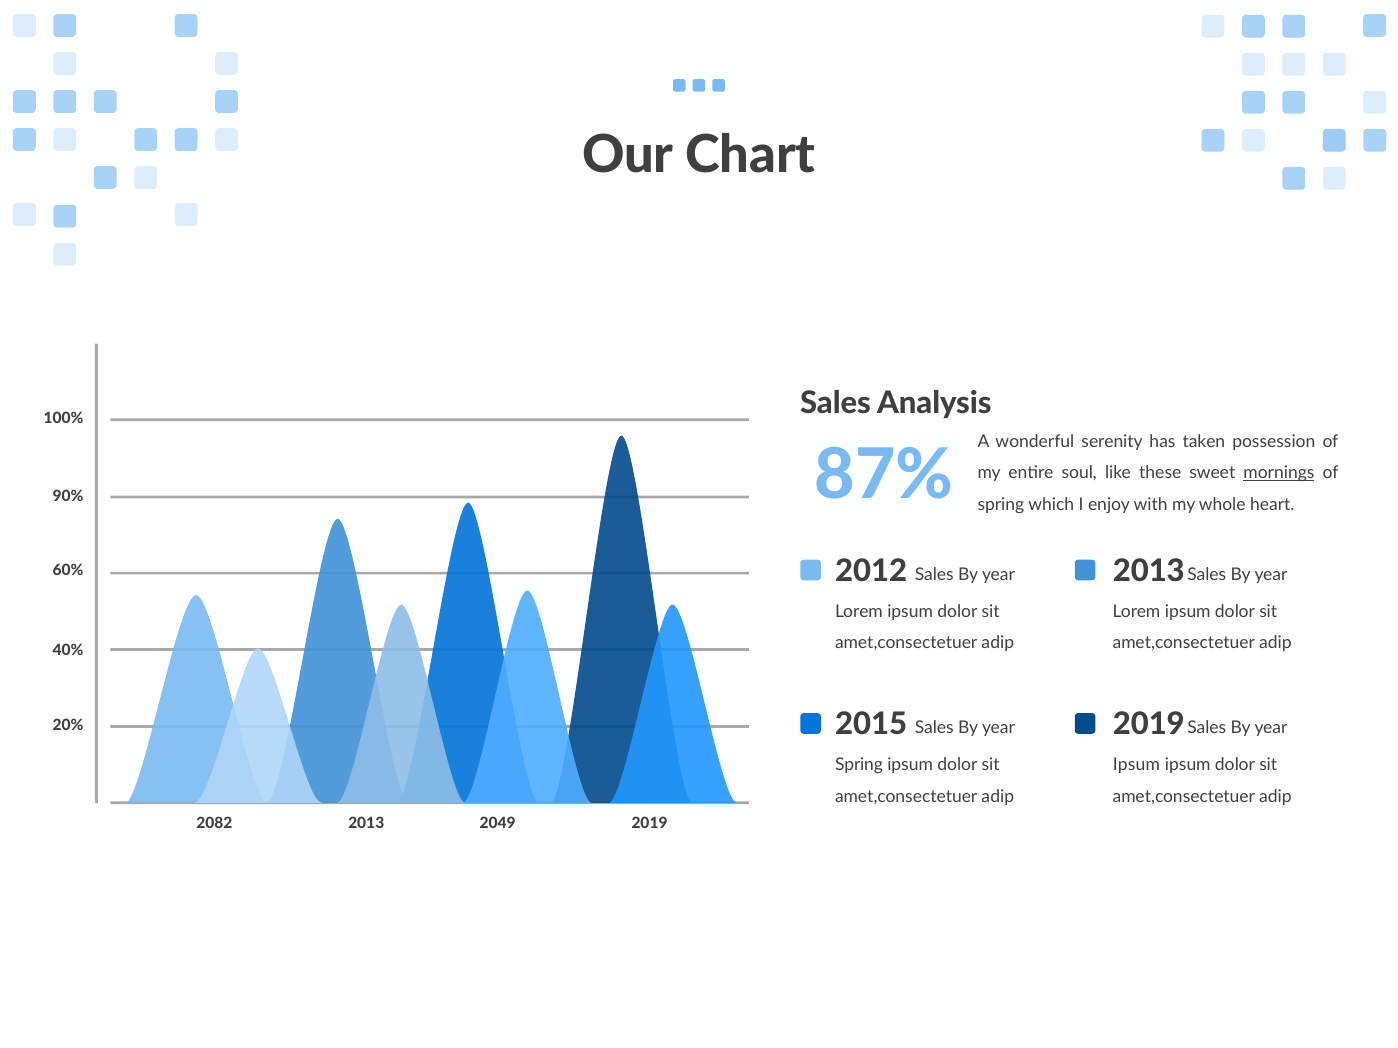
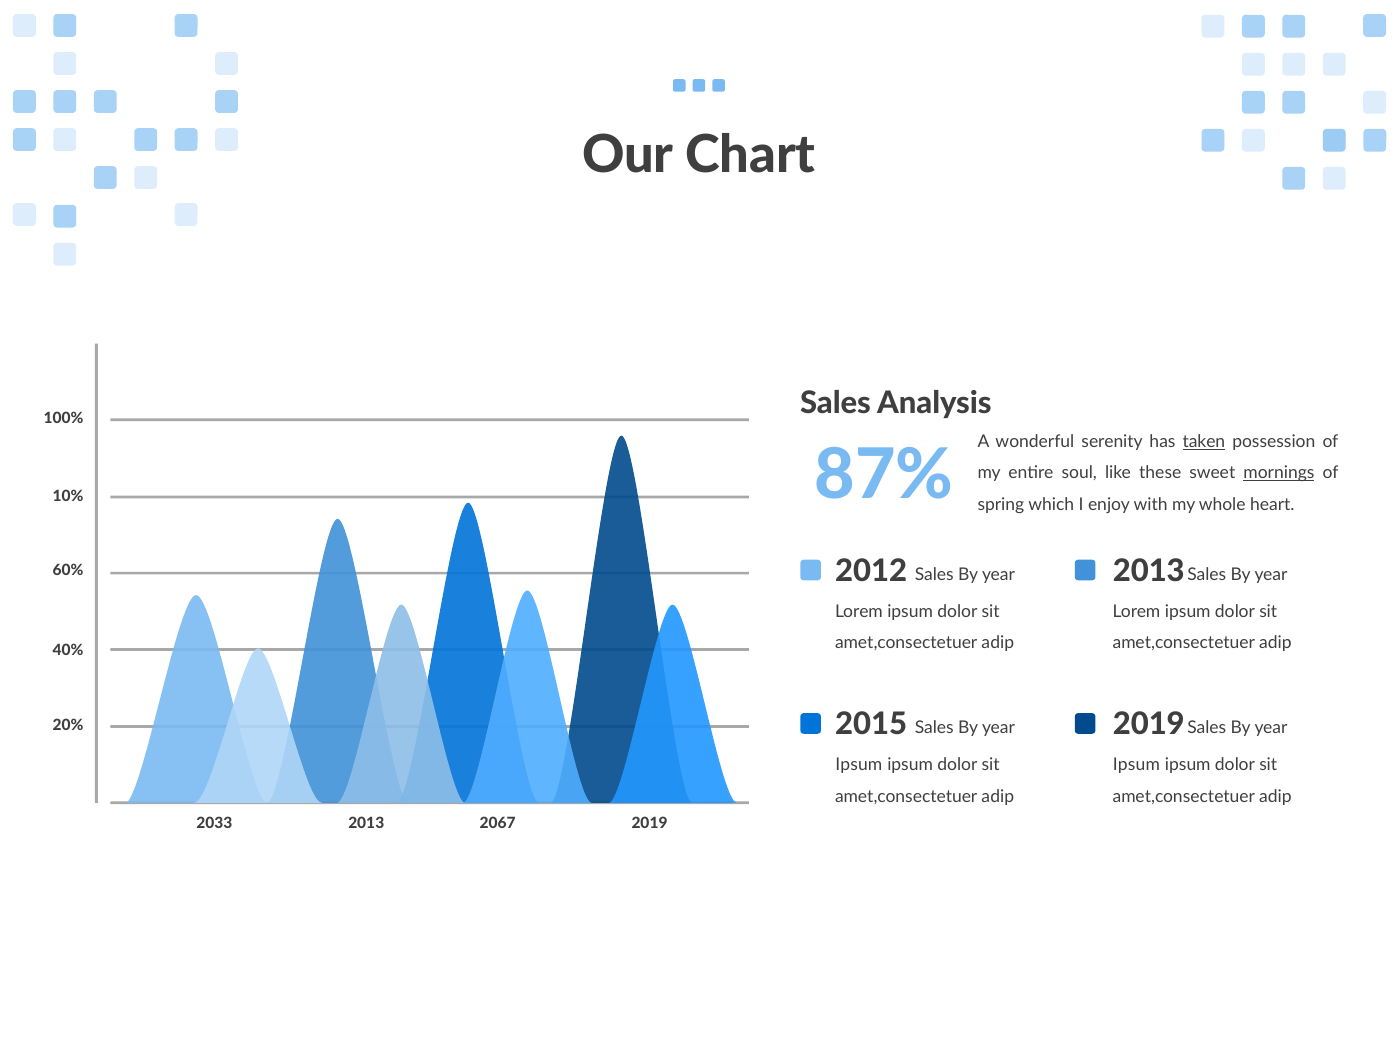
taken underline: none -> present (1204, 442)
90%: 90% -> 10% (68, 497)
Spring: Spring -> Ipsum (859, 765)
2082: 2082 -> 2033 (214, 823)
2049: 2049 -> 2067 (498, 823)
